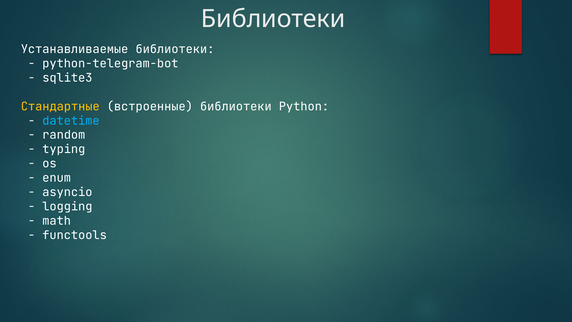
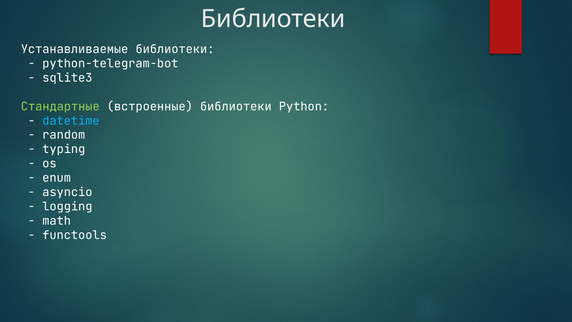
Стандартные colour: yellow -> light green (60, 106)
